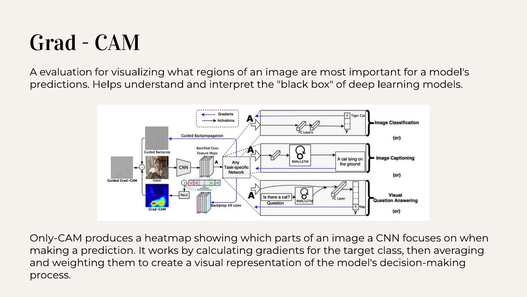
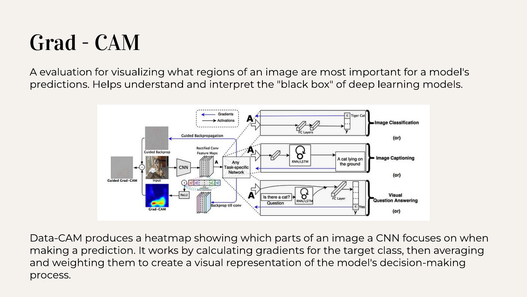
Only-CAM: Only-CAM -> Data-CAM (56, 238)
